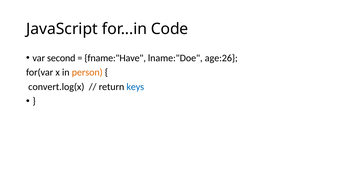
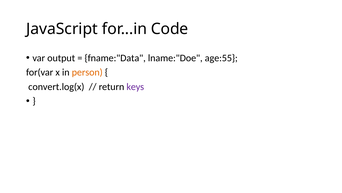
second: second -> output (61, 58)
fname:"Have: fname:"Have -> fname:"Data (115, 58)
age:26: age:26 -> age:55 (221, 58)
keys colour: blue -> purple (135, 87)
